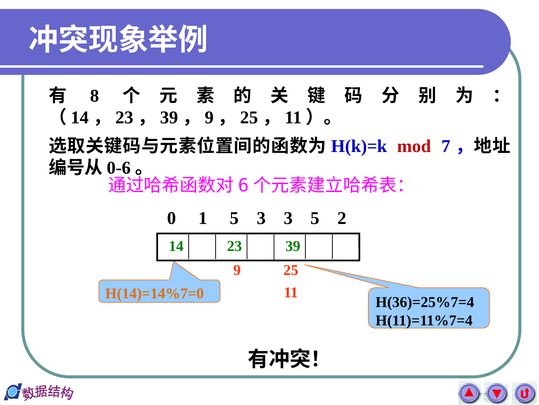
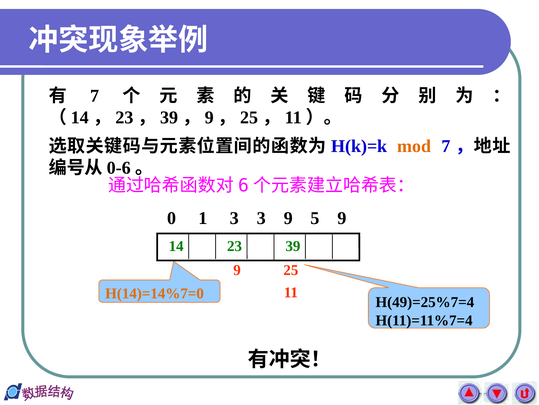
8: 8 -> 7 (95, 96)
mod colour: red -> orange (414, 146)
1 5: 5 -> 3 (234, 218)
3 3: 3 -> 9 (288, 218)
5 2: 2 -> 9 (342, 218)
H(36)=25%7=4: H(36)=25%7=4 -> H(49)=25%7=4 (425, 302)
